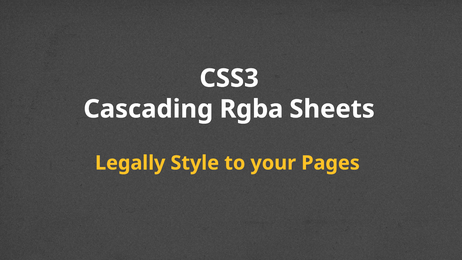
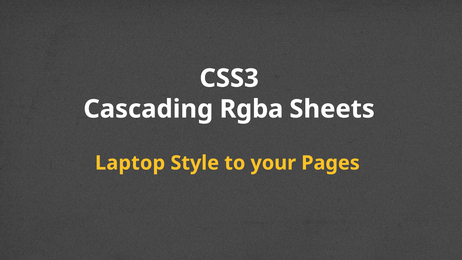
Legally: Legally -> Laptop (130, 163)
